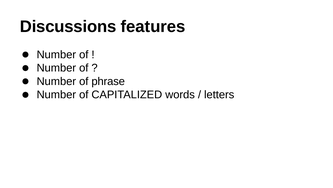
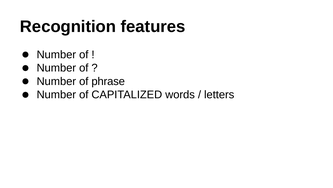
Discussions: Discussions -> Recognition (68, 27)
